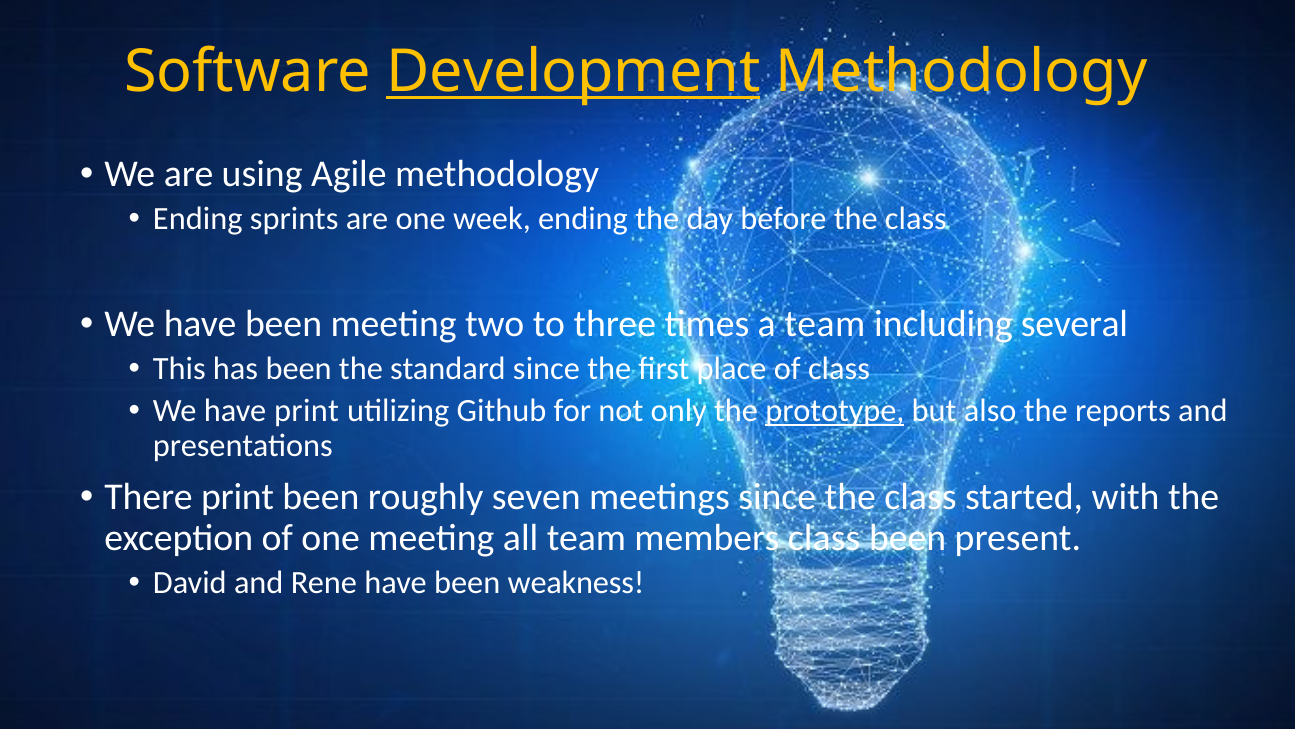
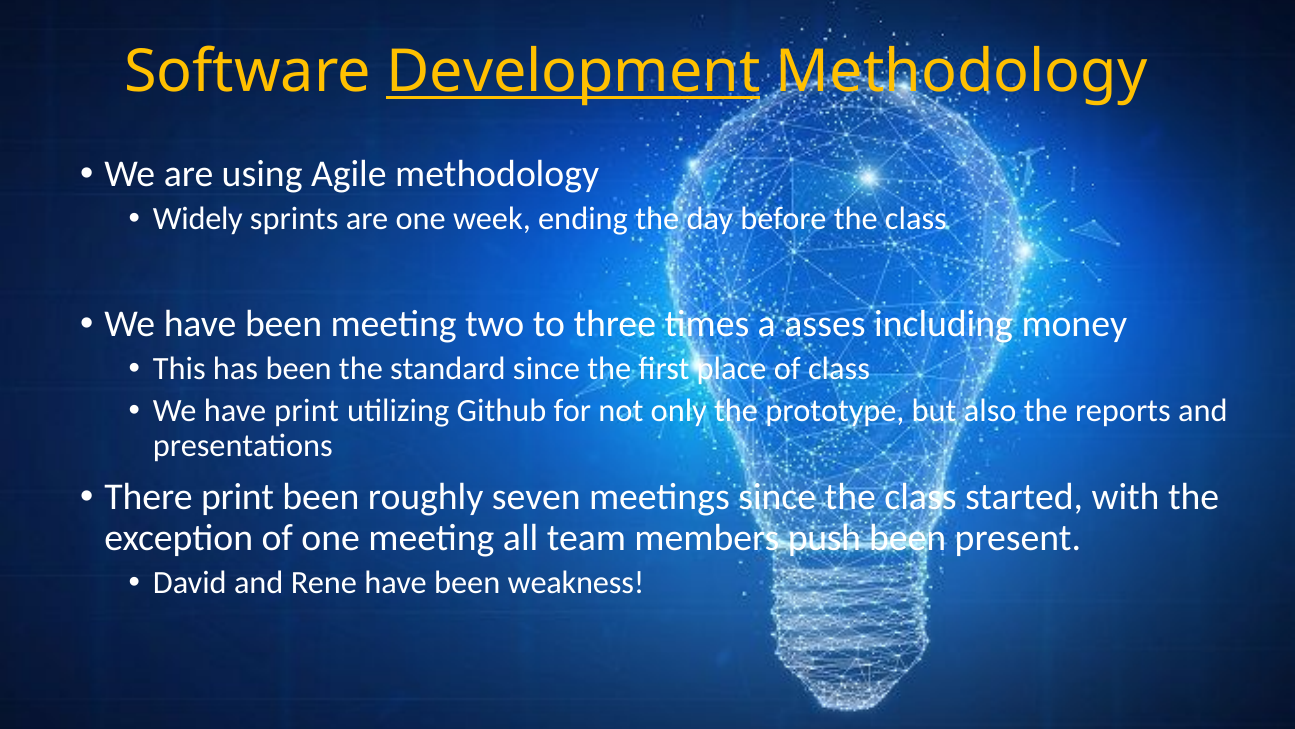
Ending: Ending -> Widely (198, 219)
a team: team -> asses (825, 324)
several: several -> money (1074, 324)
prototype underline: present -> none (835, 411)
members class: class -> push (824, 538)
